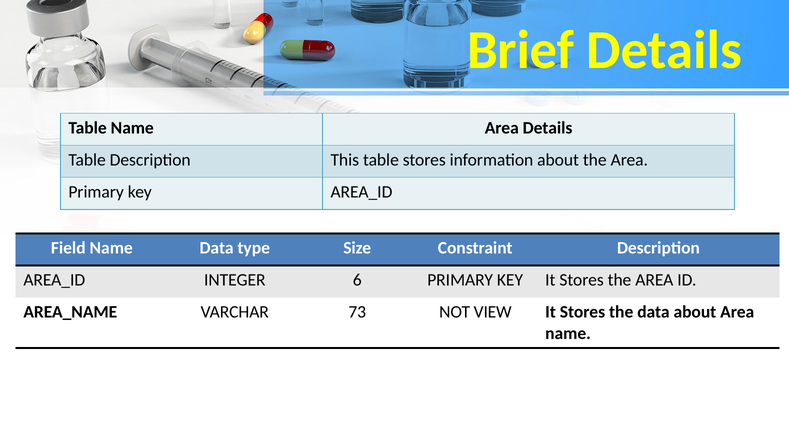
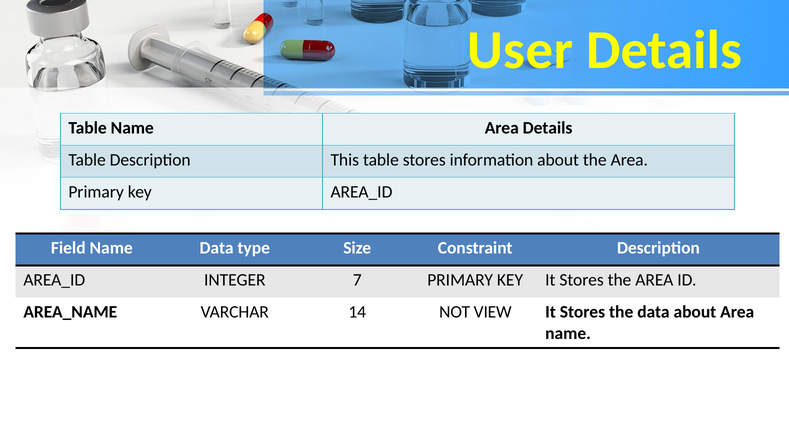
Brief: Brief -> User (520, 50)
6: 6 -> 7 (357, 280)
73: 73 -> 14 (357, 312)
